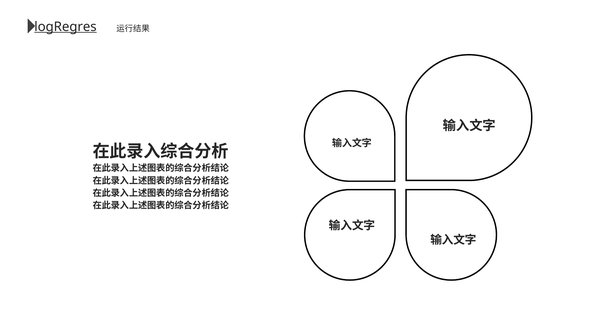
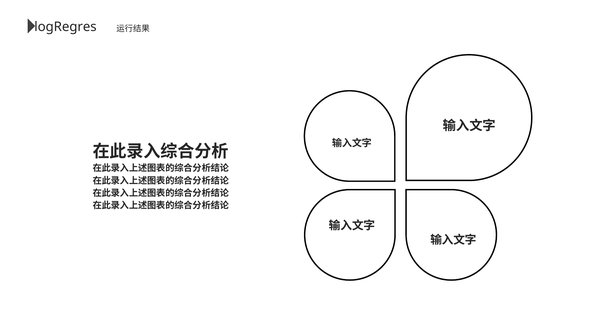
logRegres underline: present -> none (65, 27)
